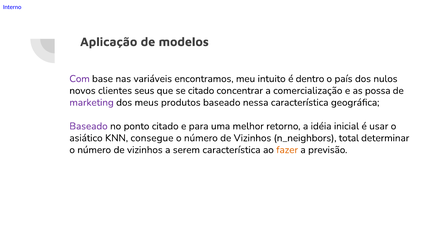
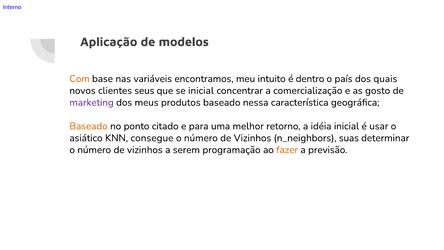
Com colour: purple -> orange (80, 79)
nulos: nulos -> quais (385, 79)
se citado: citado -> inicial (201, 91)
possa: possa -> gosto (378, 91)
Baseado colour: purple -> orange (89, 126)
total: total -> suas (349, 138)
serem característica: característica -> programação (232, 150)
